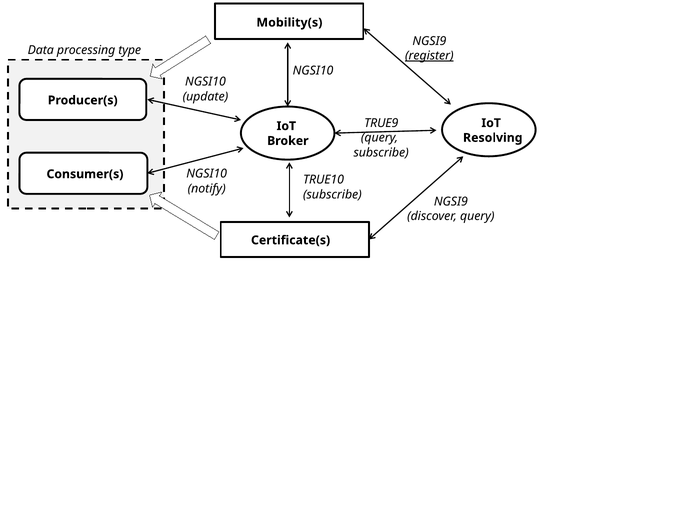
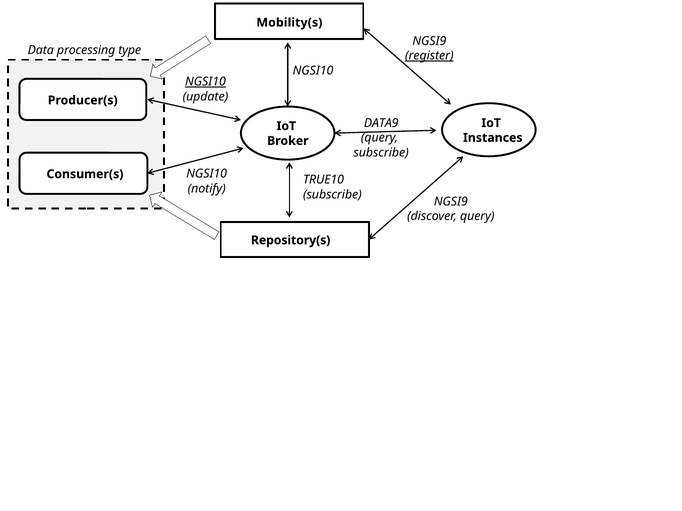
NGSI10 underline: none -> present (205, 82)
TRUE9: TRUE9 -> DATA9 (381, 123)
Resolving: Resolving -> Instances (493, 138)
Certificate(s: Certificate(s -> Repository(s (291, 240)
